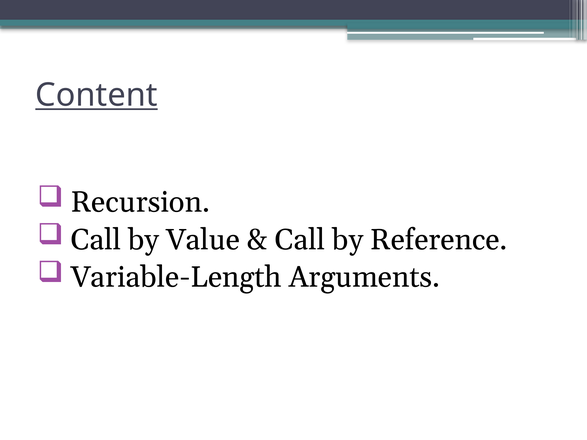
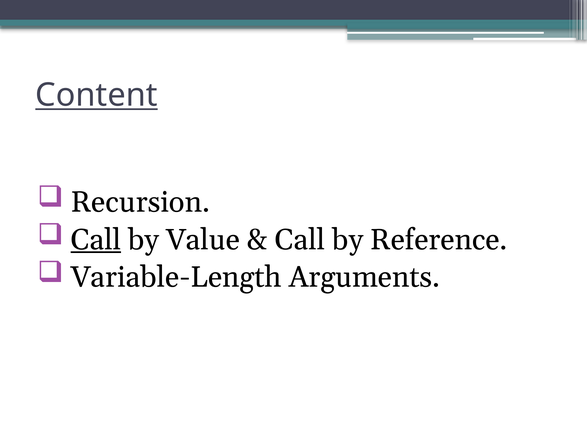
Call underline: none -> present (96, 240)
